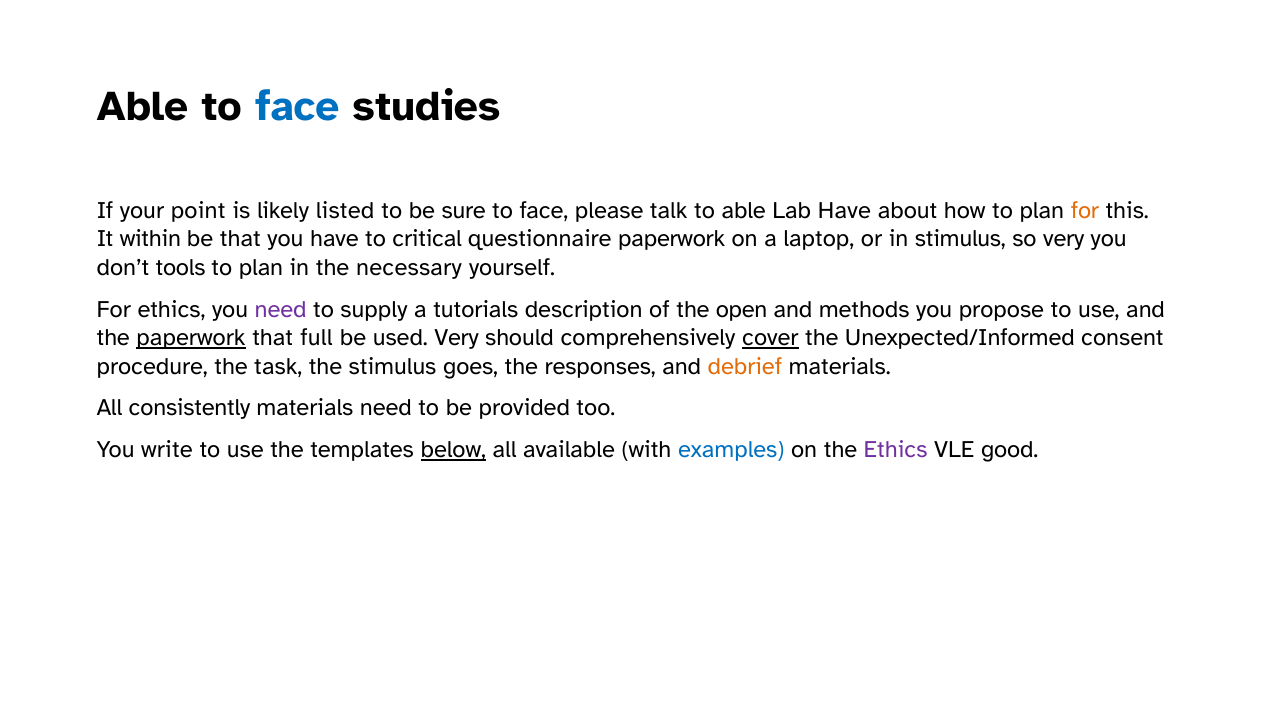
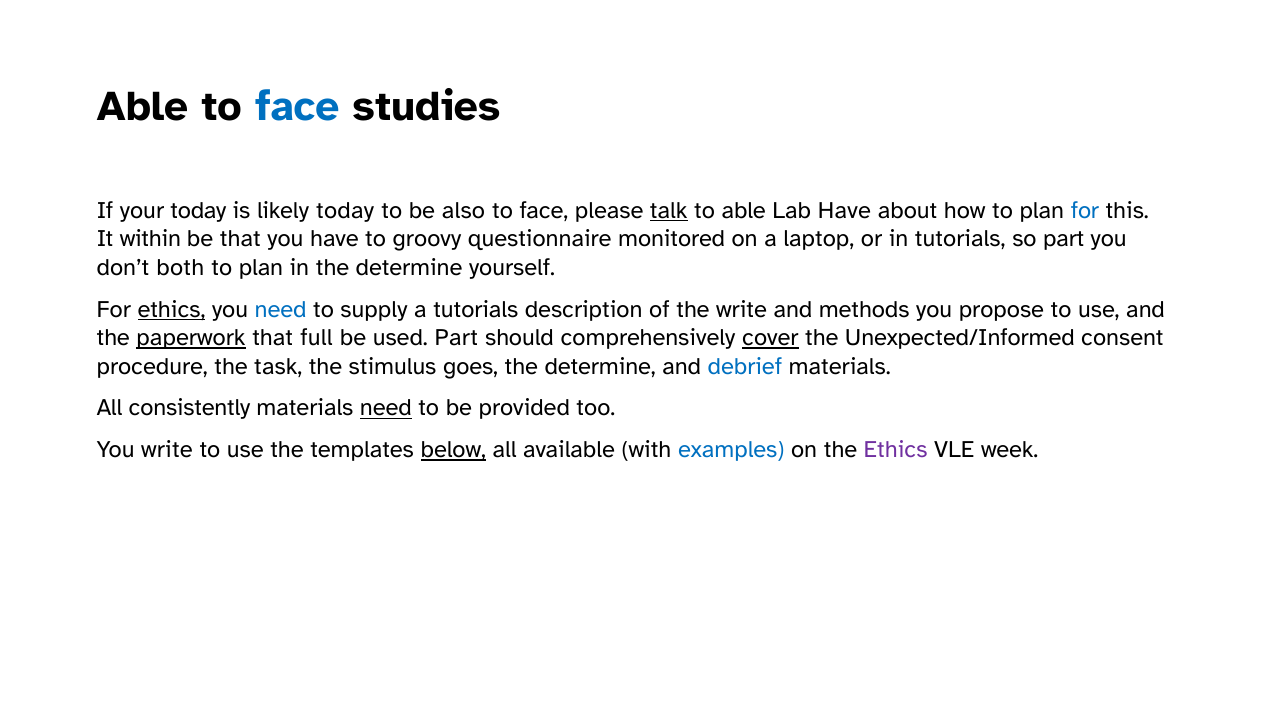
your point: point -> today (198, 211)
likely listed: listed -> today (345, 211)
sure: sure -> also (464, 211)
talk underline: none -> present (669, 211)
for colour: orange -> blue (1085, 211)
critical: critical -> groovy (427, 239)
questionnaire paperwork: paperwork -> monitored (672, 239)
in stimulus: stimulus -> tutorials (960, 239)
so very: very -> part (1064, 239)
tools: tools -> both (180, 268)
in the necessary: necessary -> determine (409, 268)
ethics underline: none -> present (171, 309)
need colour: purple -> blue (281, 309)
the open: open -> write (742, 309)
used Very: Very -> Part (456, 338)
responses: responses -> determine (600, 366)
debrief colour: orange -> blue (745, 366)
need underline: none -> present (386, 408)
good: good -> week (1010, 450)
